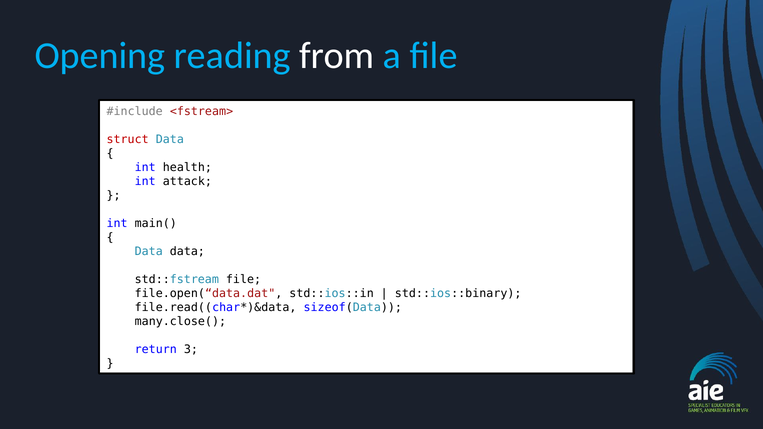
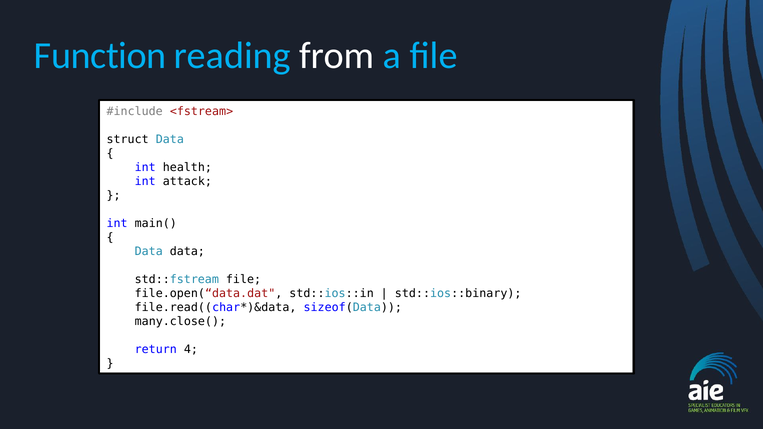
Opening: Opening -> Function (100, 56)
struct colour: red -> black (128, 140)
3: 3 -> 4 (191, 350)
